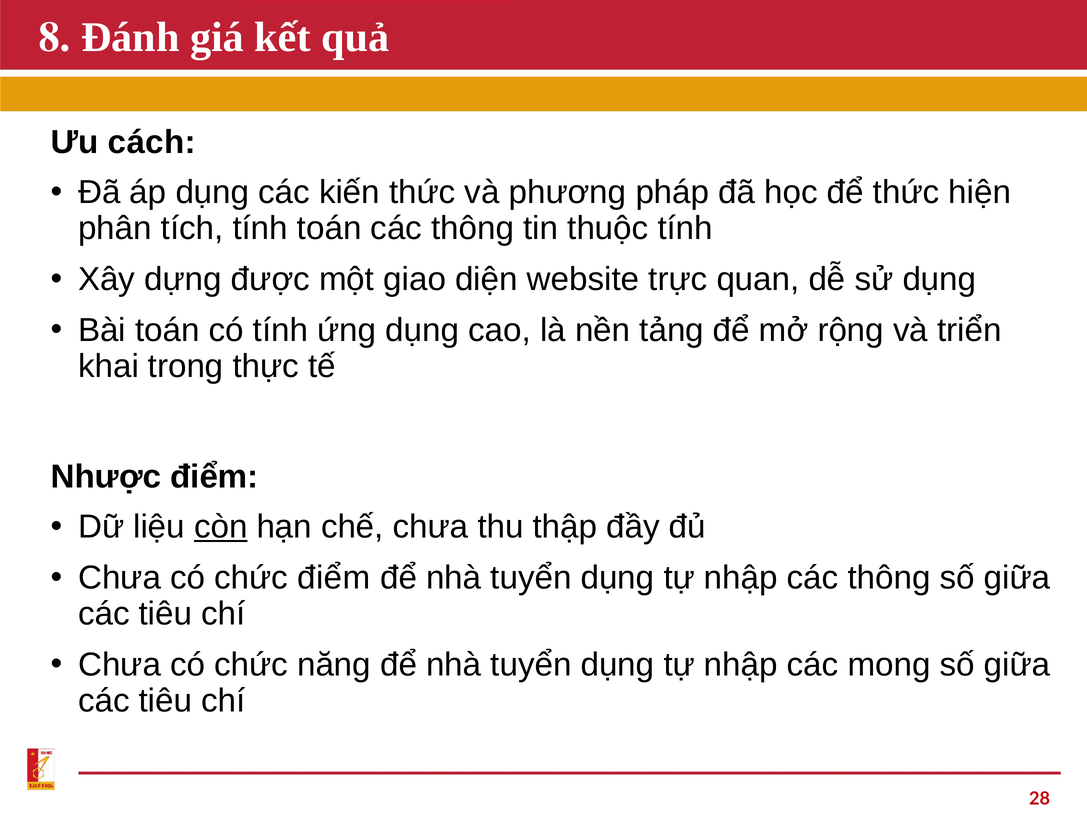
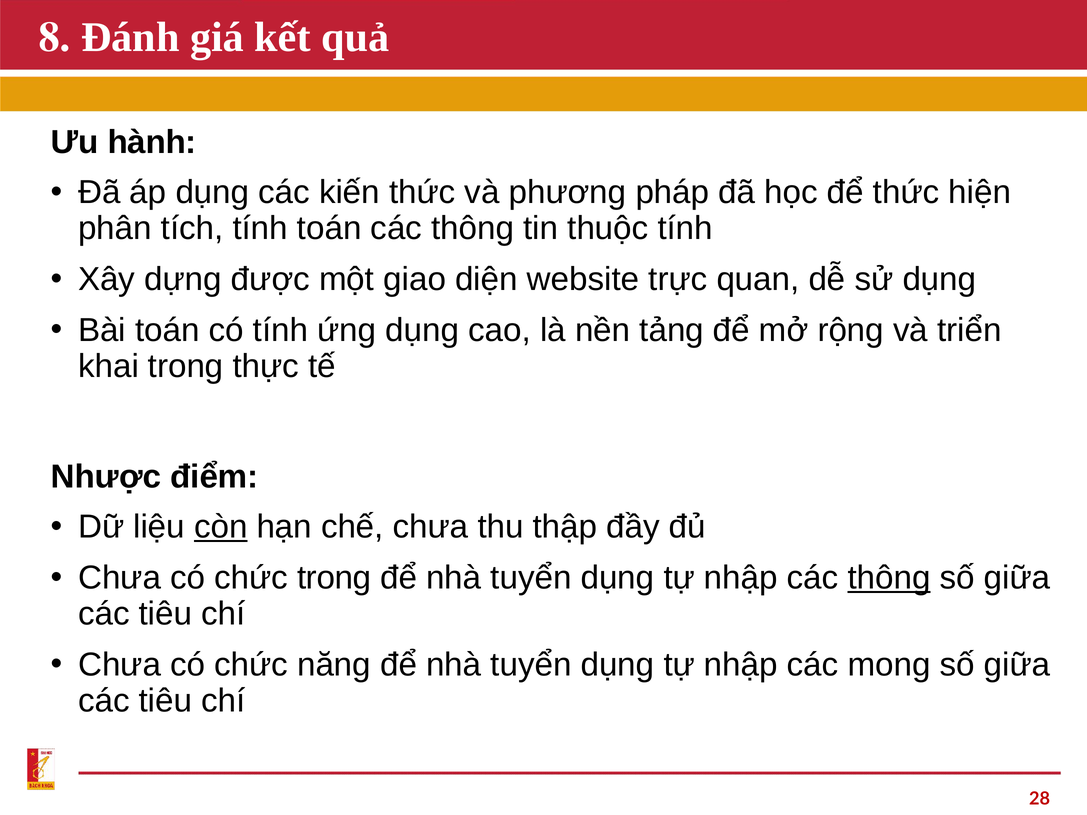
cách: cách -> hành (152, 142)
chức điểm: điểm -> trong (334, 578)
thông underline: none -> present (889, 578)
